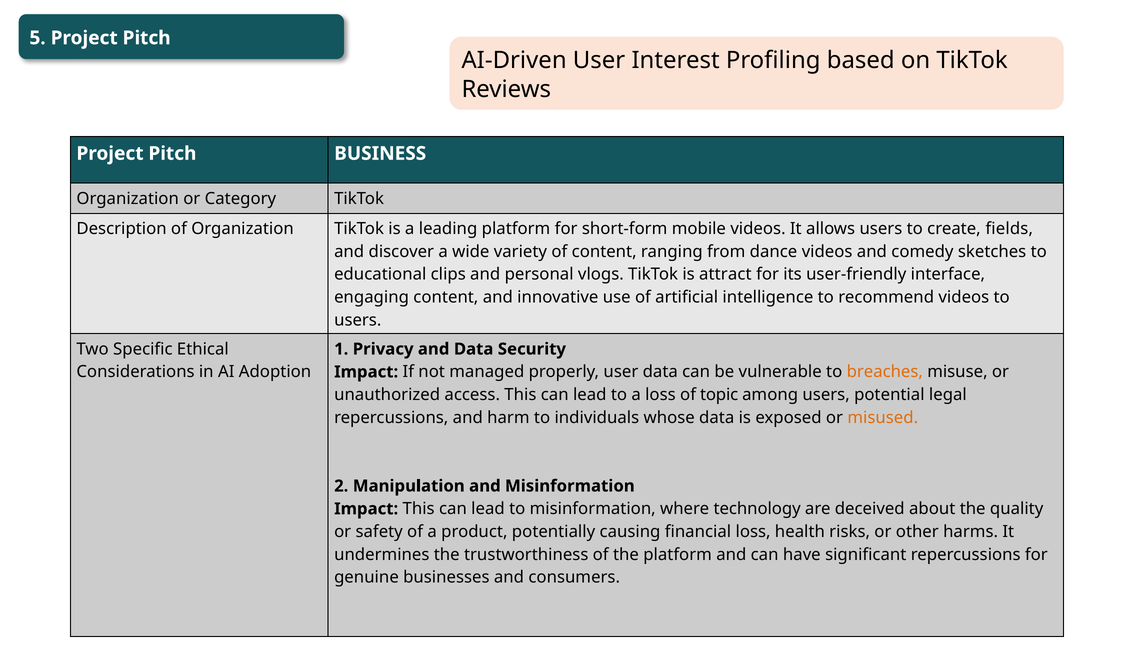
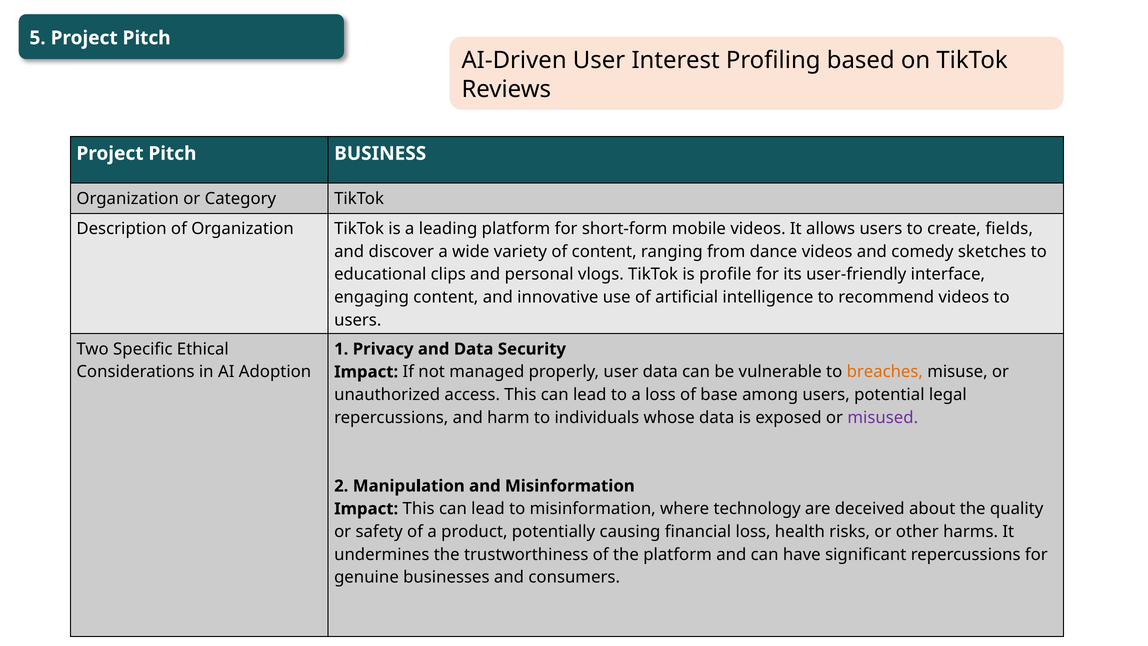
attract: attract -> profile (725, 274)
topic: topic -> base (719, 395)
misused colour: orange -> purple (883, 417)
